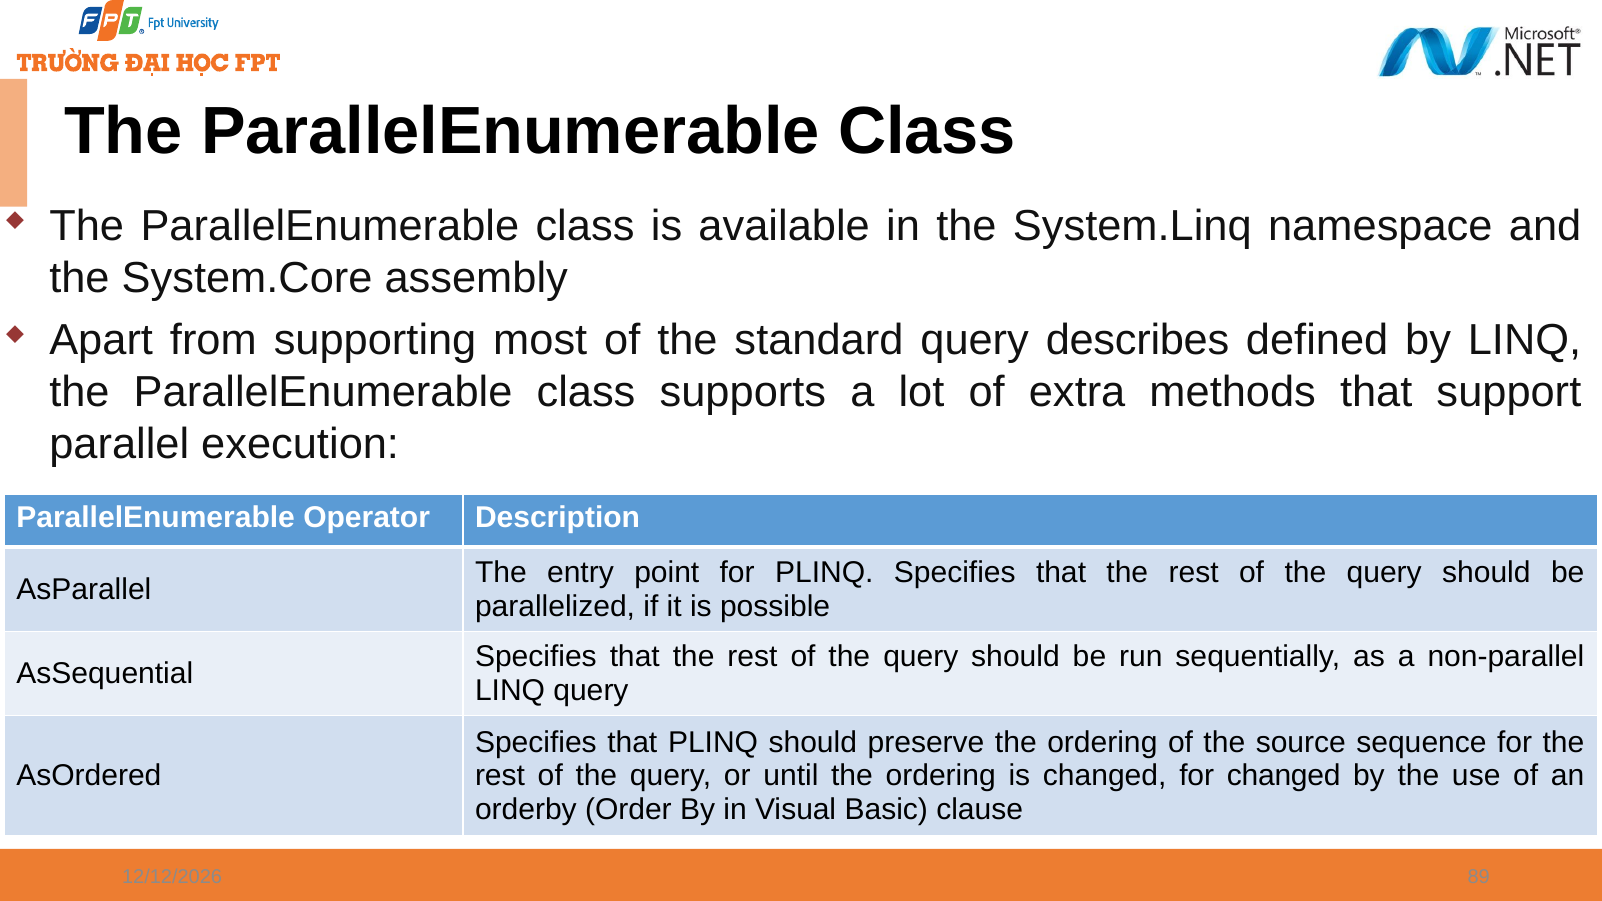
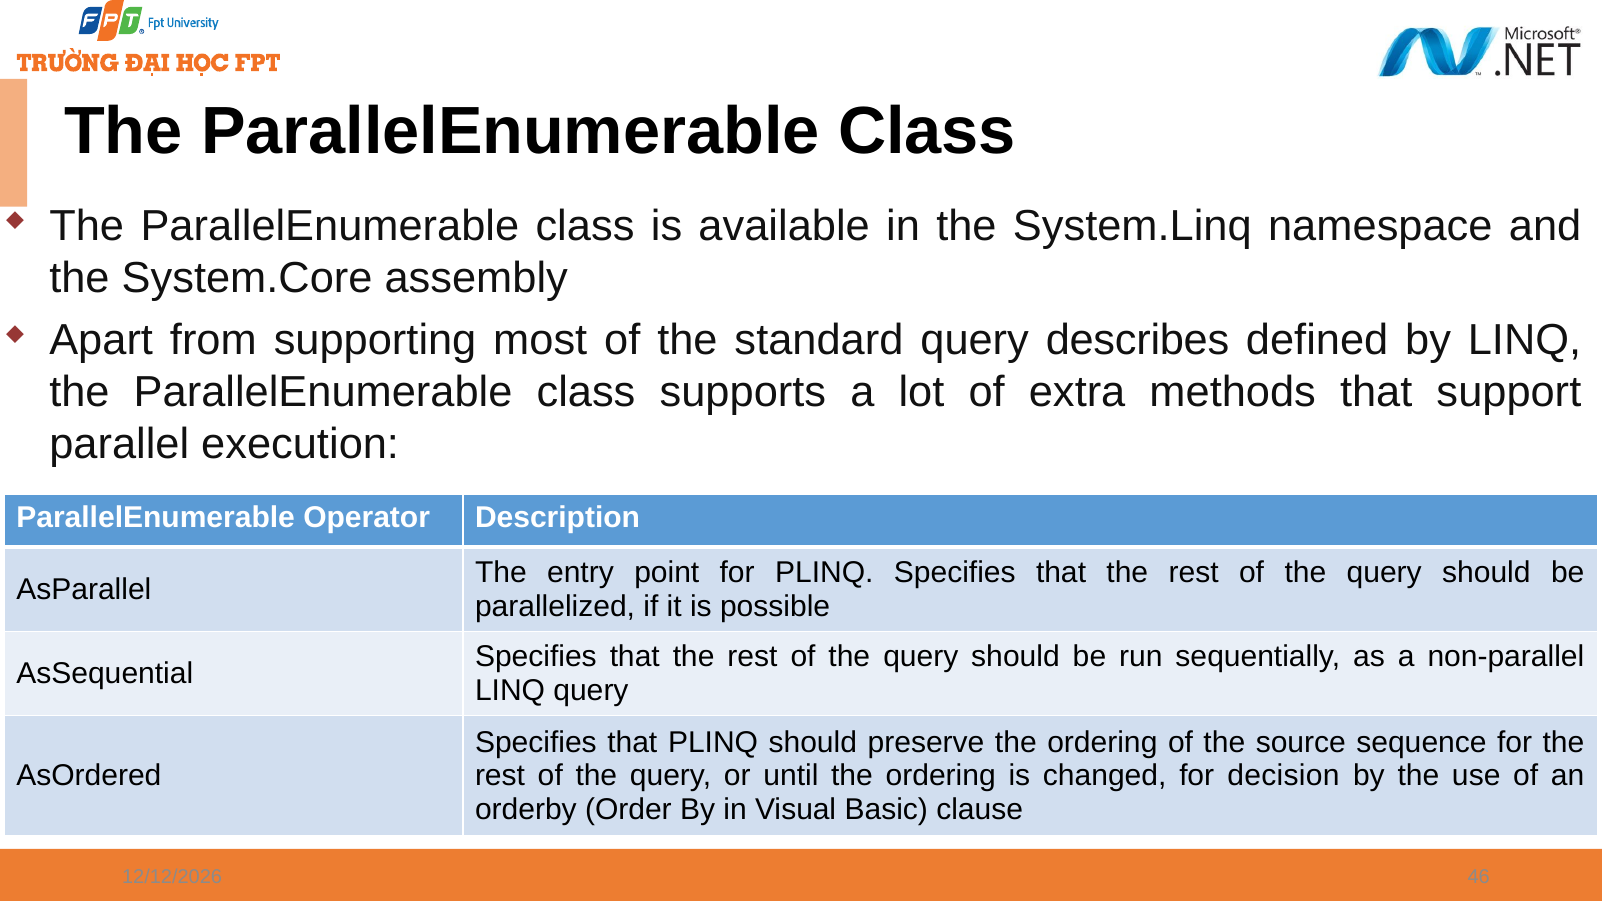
for changed: changed -> decision (1283, 776)
89: 89 -> 46 (1479, 877)
